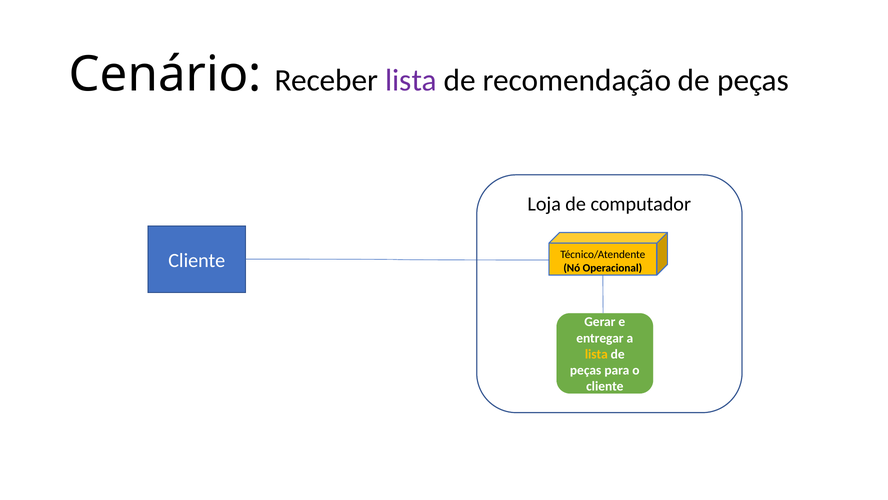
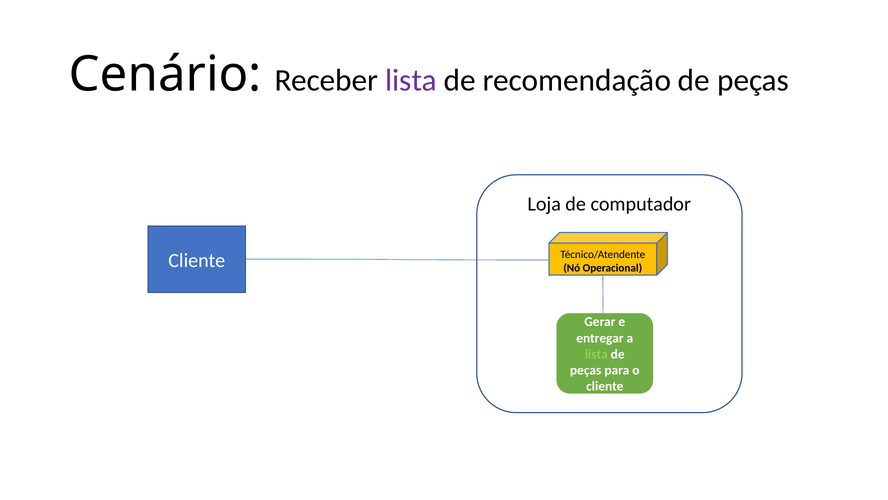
lista colour: yellow -> light green (596, 354)
